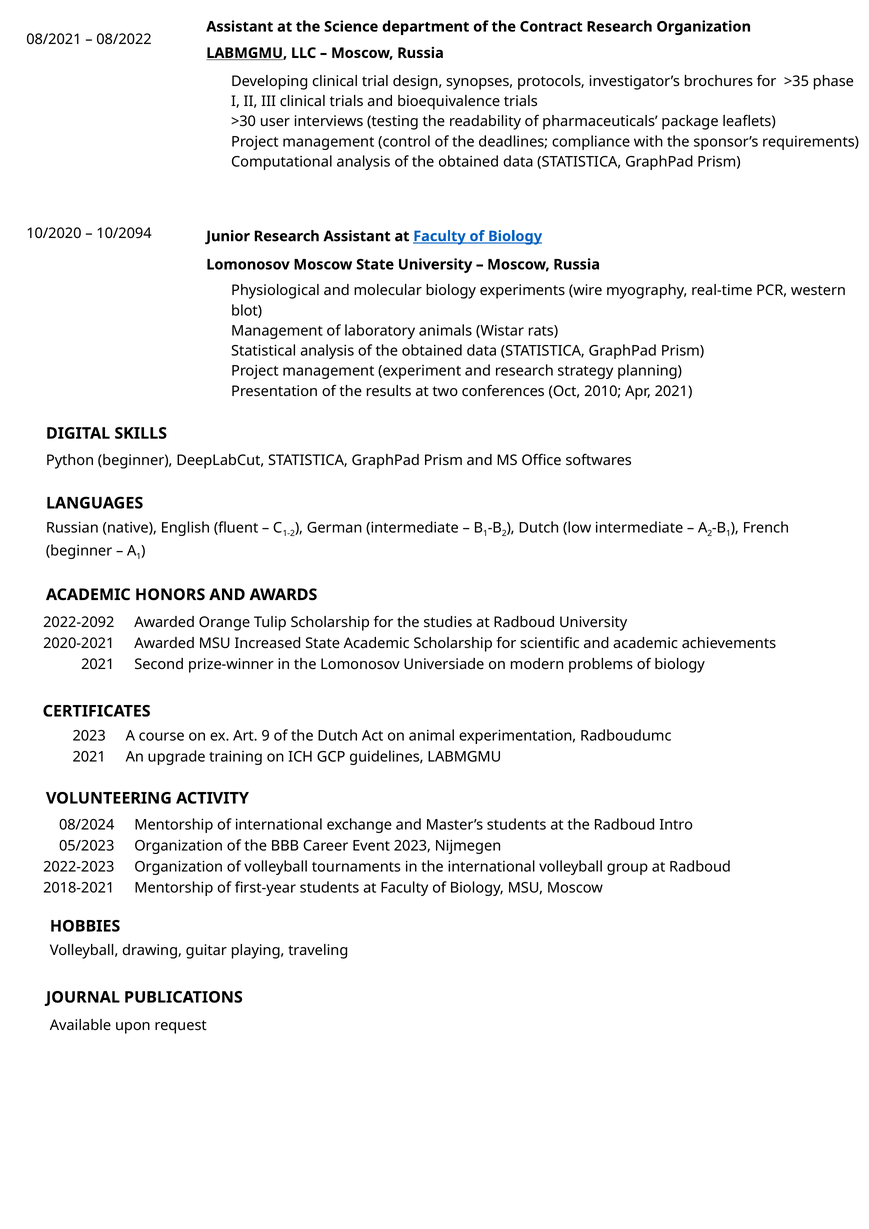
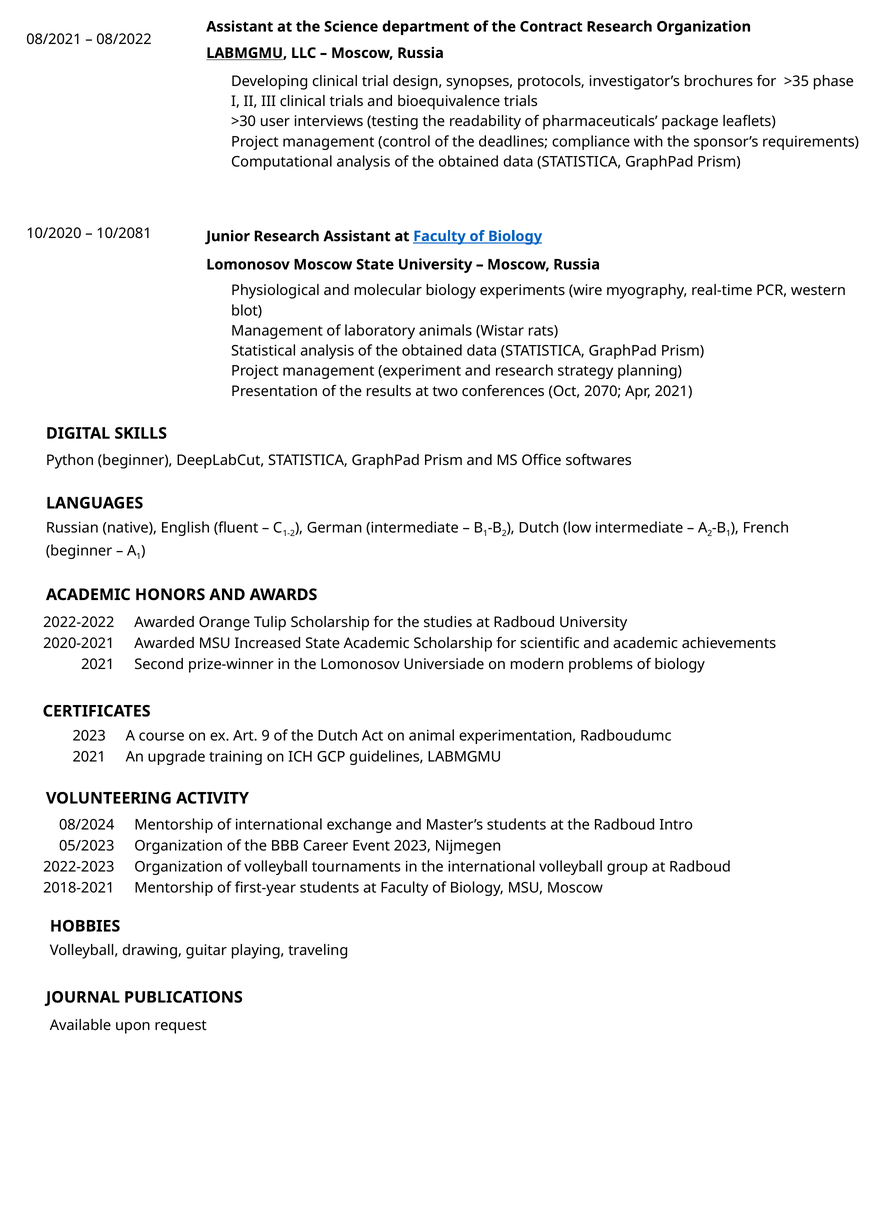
10/2094: 10/2094 -> 10/2081 (124, 233)
2010: 2010 -> 2070 (603, 391)
2022-2092: 2022-2092 -> 2022-2022 (79, 622)
